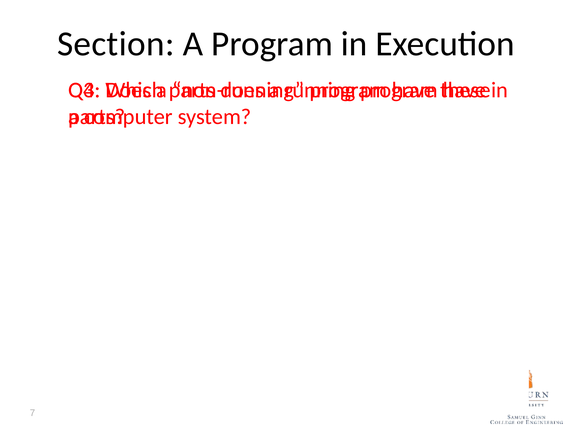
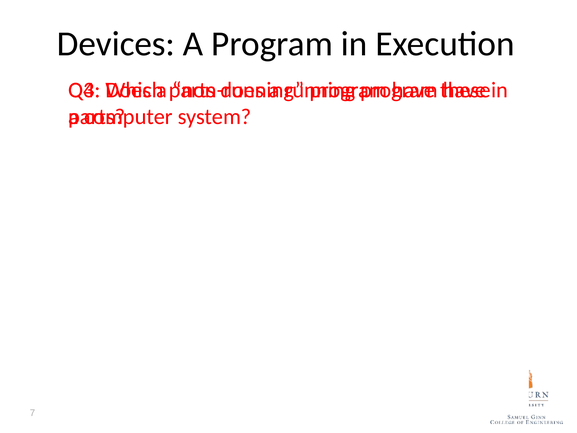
Section: Section -> Devices (116, 44)
